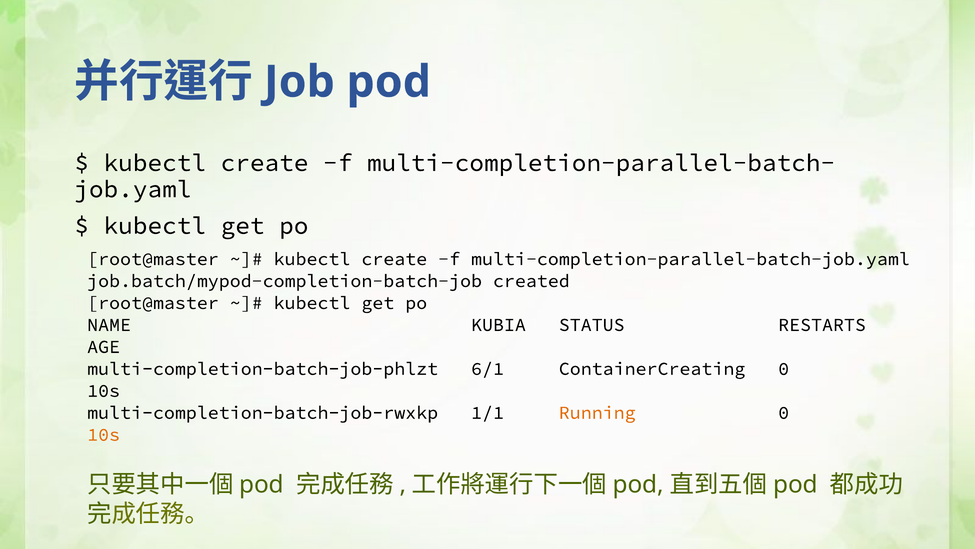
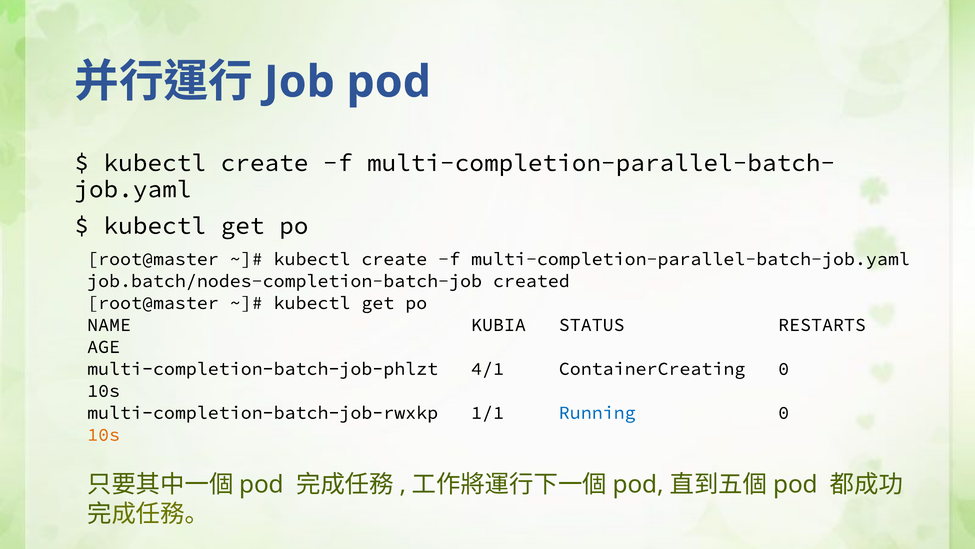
job.batch/mypod-completion-batch-job: job.batch/mypod-completion-batch-job -> job.batch/nodes-completion-batch-job (285, 281)
6/1: 6/1 -> 4/1 (488, 368)
Running colour: orange -> blue (597, 412)
